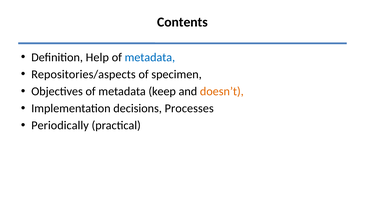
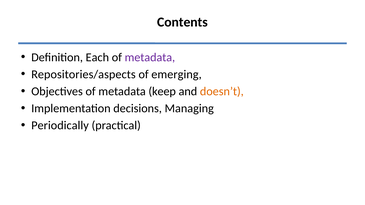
Help: Help -> Each (97, 57)
metadata colour: blue -> purple (150, 57)
specimen: specimen -> emerging (177, 74)
Processes: Processes -> Managing (189, 109)
